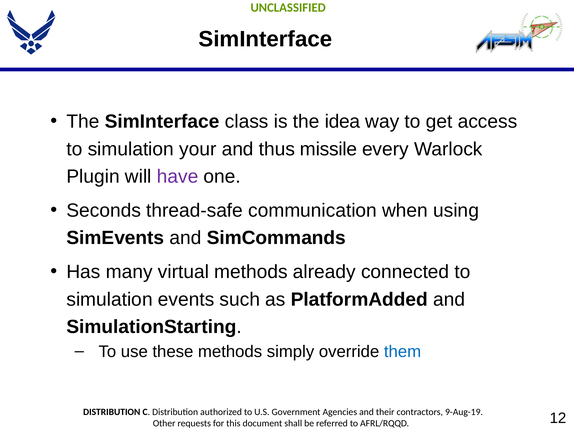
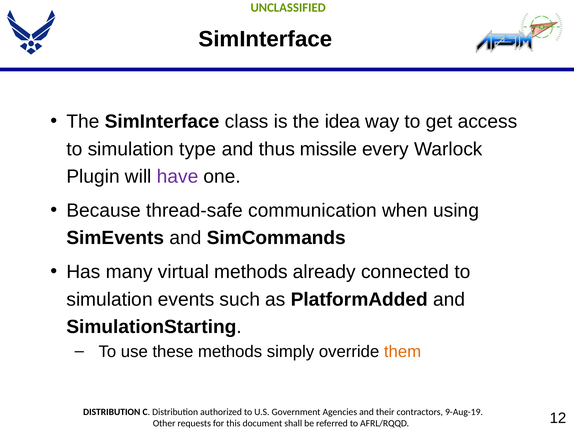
your: your -> type (198, 149)
Seconds: Seconds -> Because (104, 211)
them colour: blue -> orange (403, 352)
